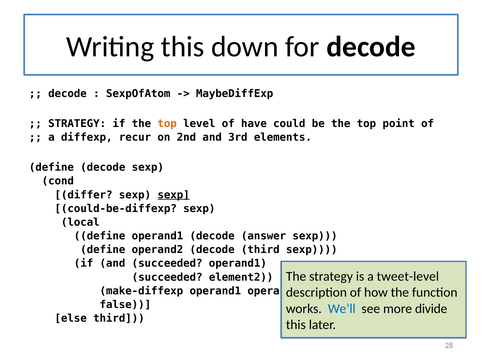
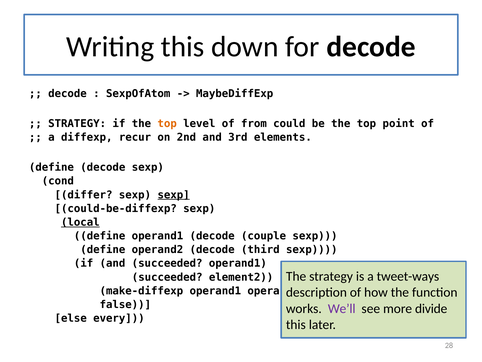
have: have -> from (254, 123)
local underline: none -> present (80, 222)
answer: answer -> couple (264, 236)
tweet-level: tweet-level -> tweet-ways (408, 276)
We’ll colour: blue -> purple (342, 308)
else third: third -> every (119, 318)
